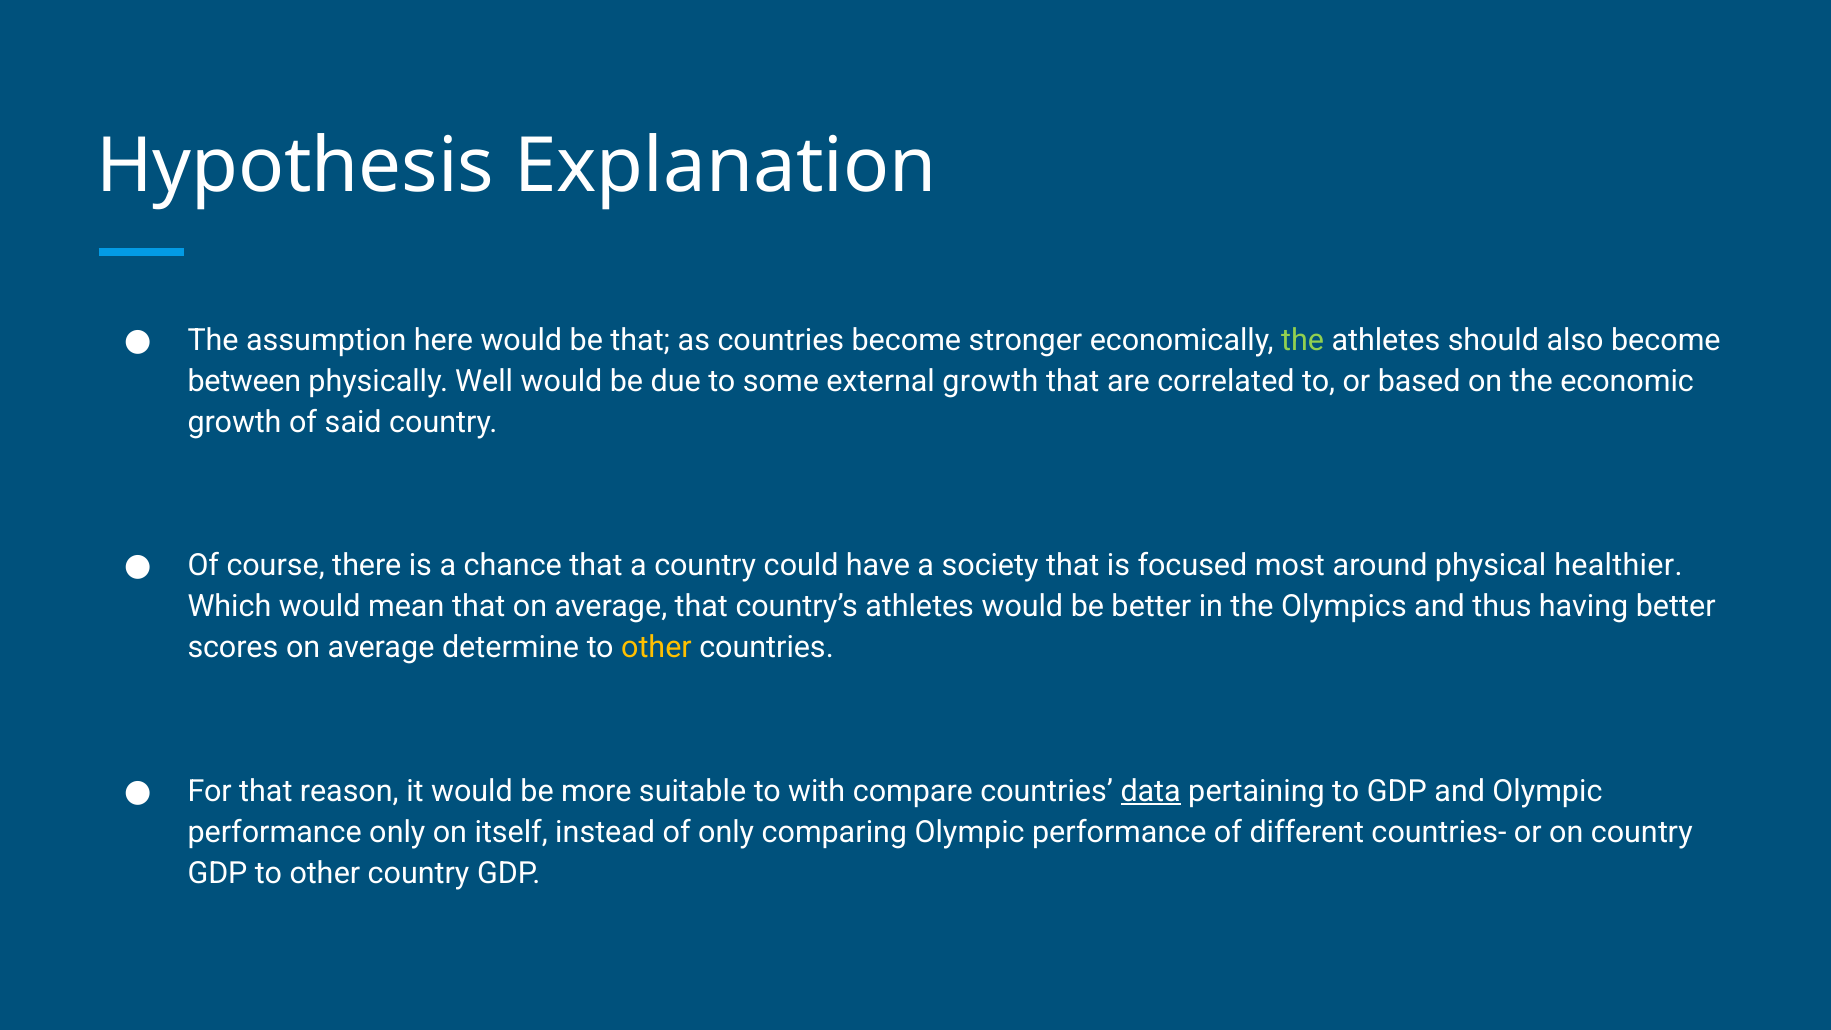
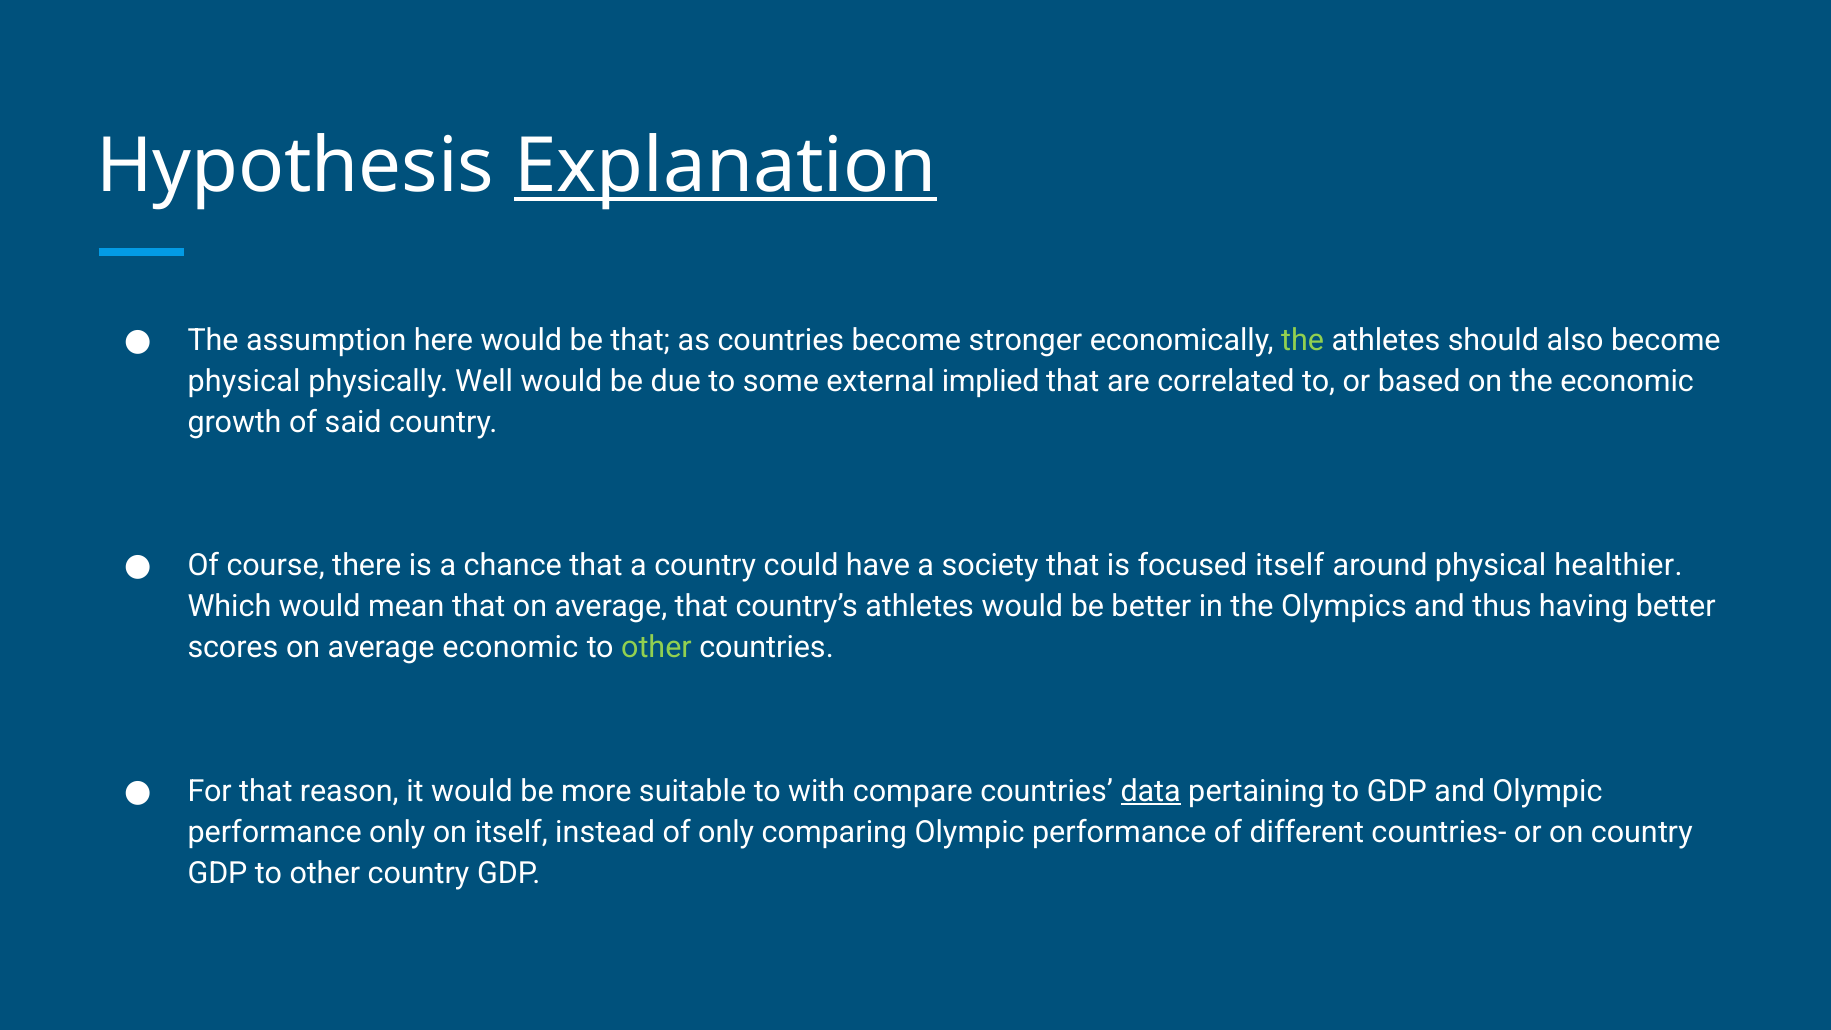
Explanation underline: none -> present (725, 166)
between: between -> physical (244, 381)
external growth: growth -> implied (991, 381)
focused most: most -> itself (1290, 566)
average determine: determine -> economic (510, 648)
other colour: yellow -> light green (656, 648)
